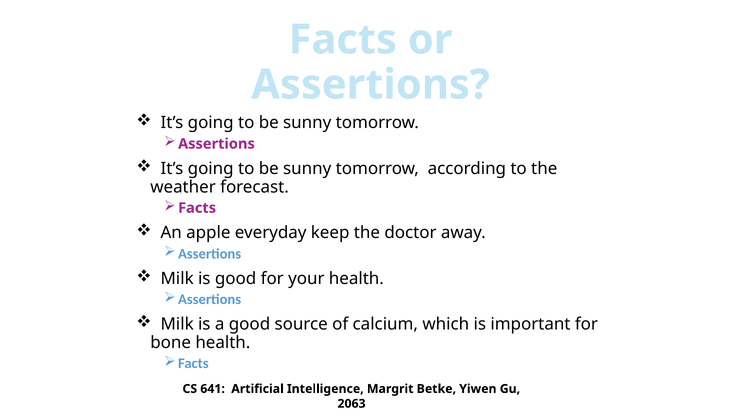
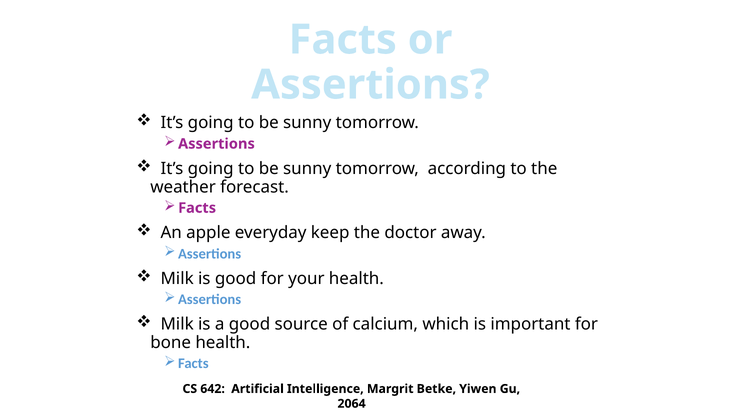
641: 641 -> 642 (213, 389)
2063: 2063 -> 2064 (352, 403)
